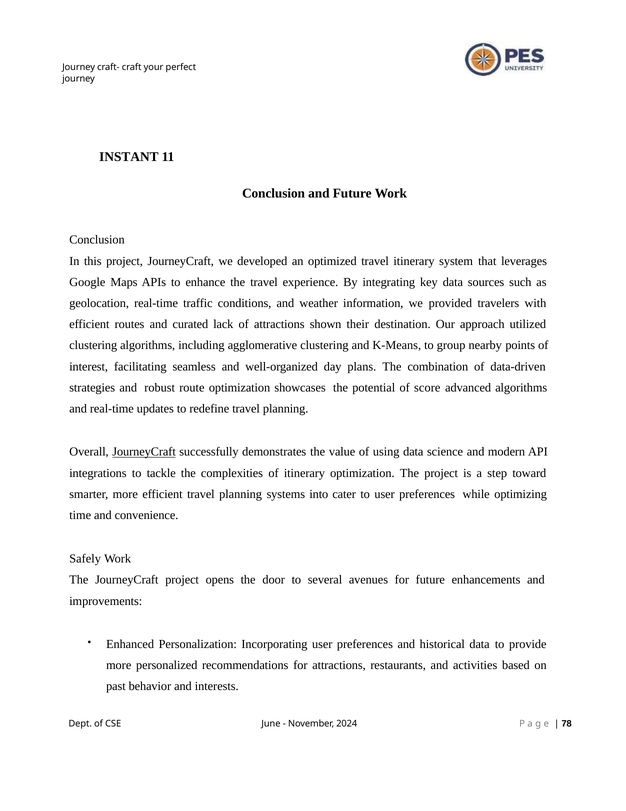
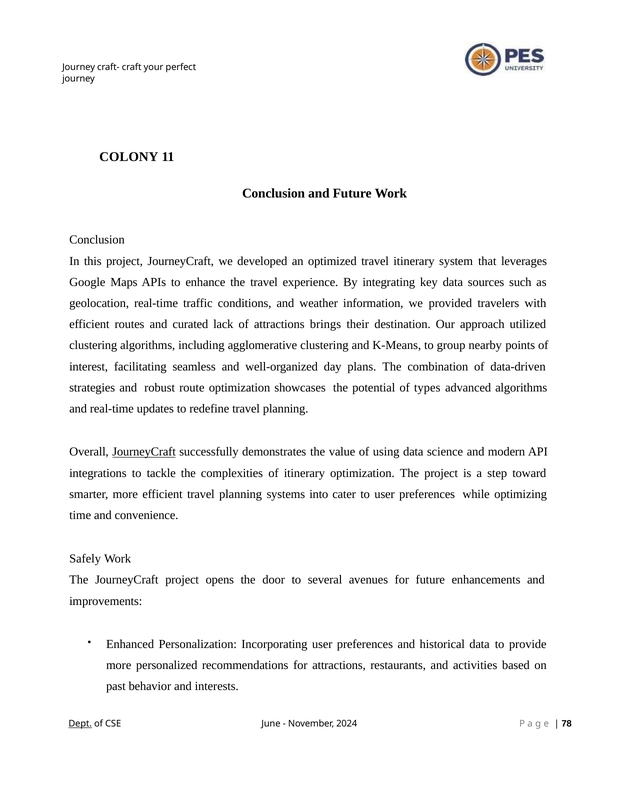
INSTANT: INSTANT -> COLONY (129, 157)
shown: shown -> brings (326, 324)
score: score -> types (427, 387)
Dept underline: none -> present (80, 723)
